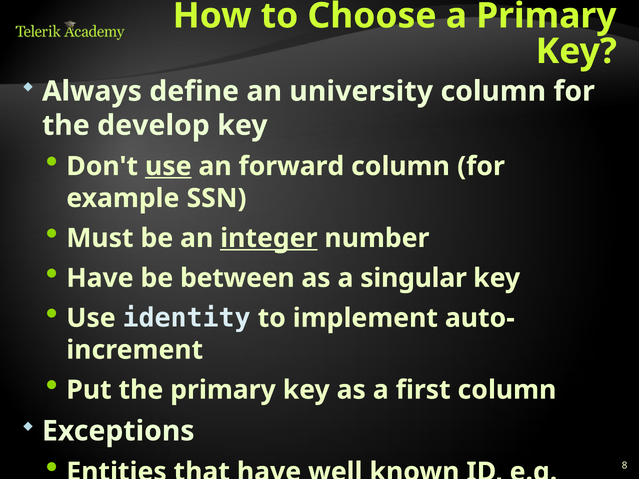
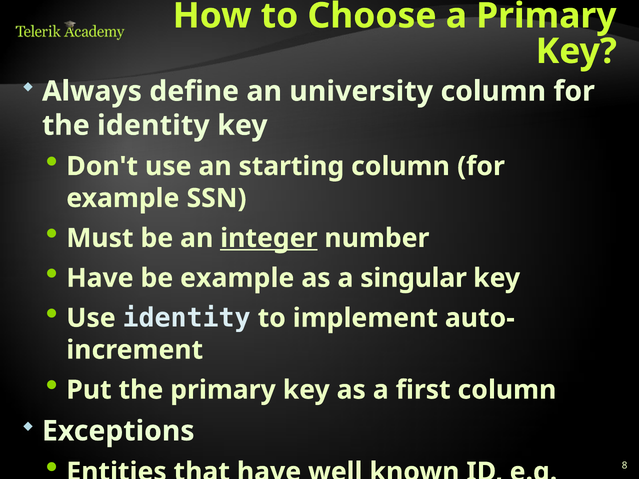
the develop: develop -> identity (153, 125)
use underline: present -> none (168, 166)
forward: forward -> starting (291, 166)
be between: between -> example (237, 278)
